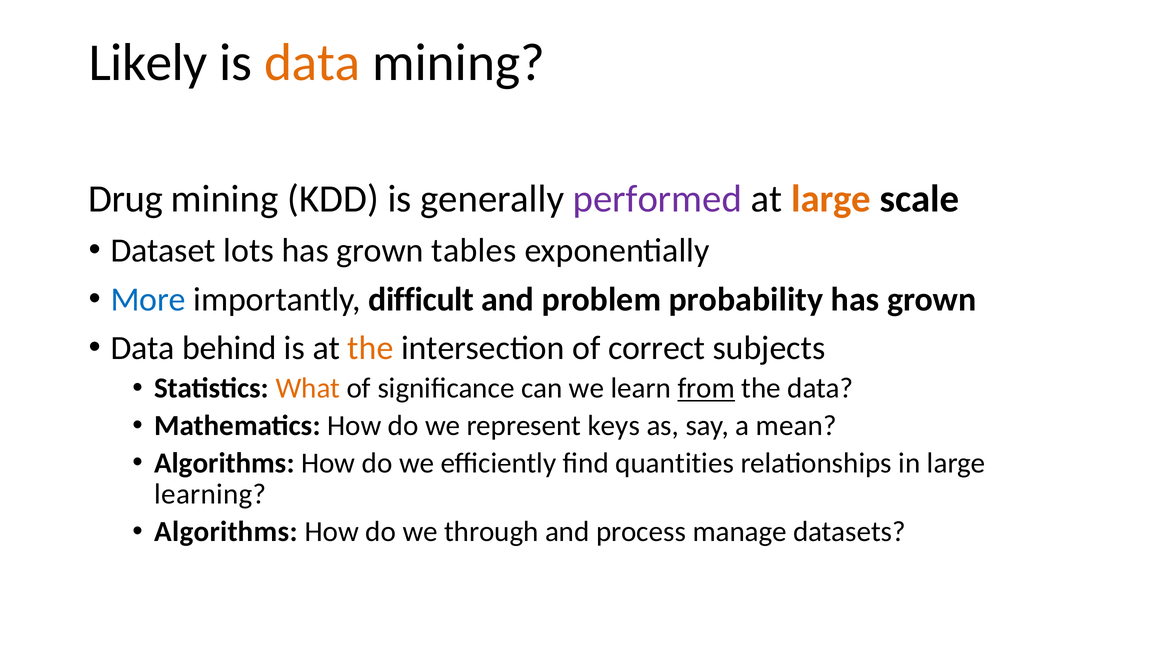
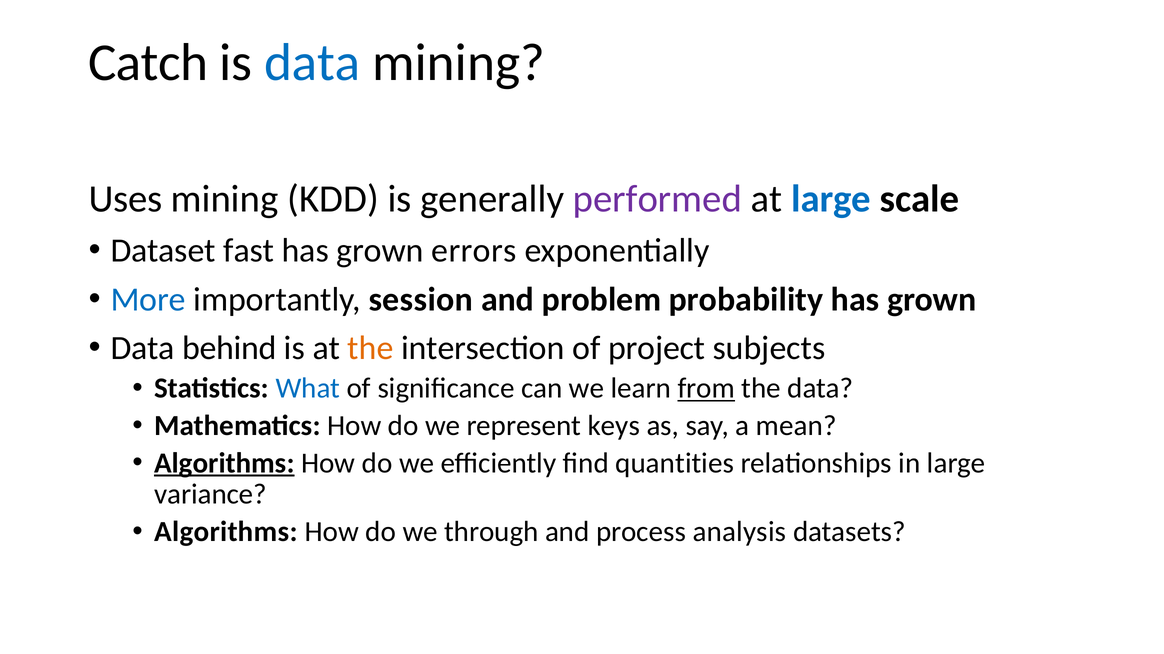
Likely: Likely -> Catch (148, 63)
data colour: orange -> blue (312, 63)
Drug: Drug -> Uses (125, 199)
large colour: orange -> blue (831, 199)
lots: lots -> fast (249, 251)
tables: tables -> errors (474, 251)
difficult: difficult -> session (421, 300)
correct: correct -> project (657, 348)
What colour: orange -> blue (308, 389)
Algorithms underline: none -> present (224, 464)
learning: learning -> variance (211, 495)
manage: manage -> analysis (739, 532)
